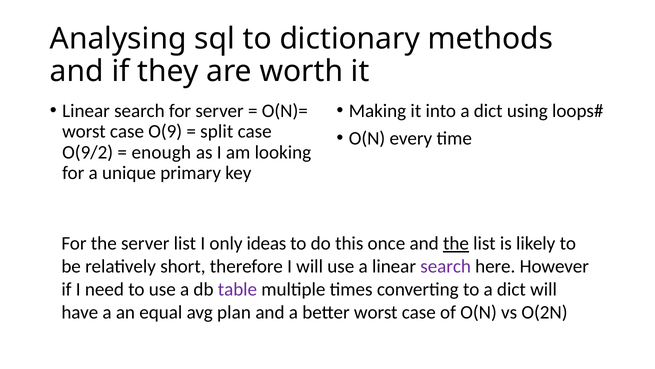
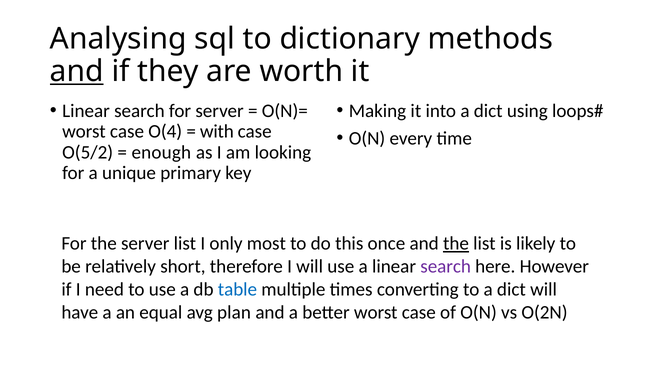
and underline: none -> present (77, 71)
O(9: O(9 -> O(4 (165, 131)
split: split -> with (217, 131)
O(9/2: O(9/2 -> O(5/2 (88, 152)
ideas: ideas -> most (266, 243)
table colour: purple -> blue (237, 289)
